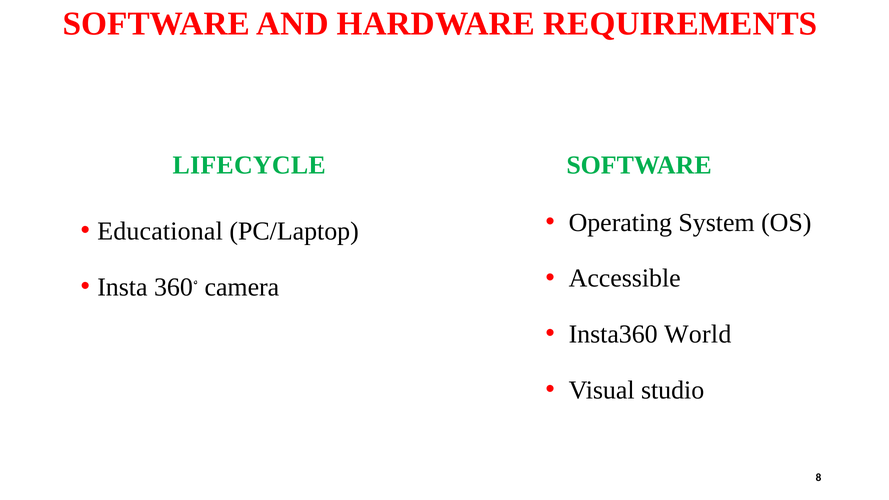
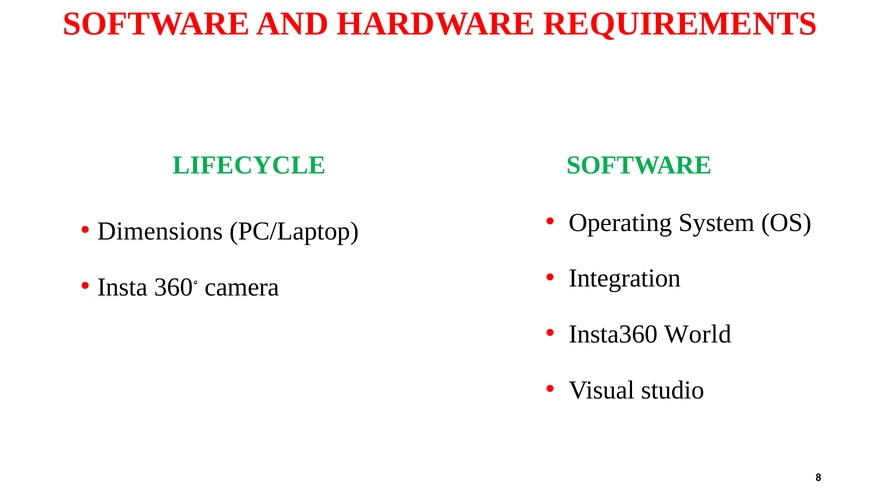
Educational: Educational -> Dimensions (160, 231)
Accessible: Accessible -> Integration (625, 278)
